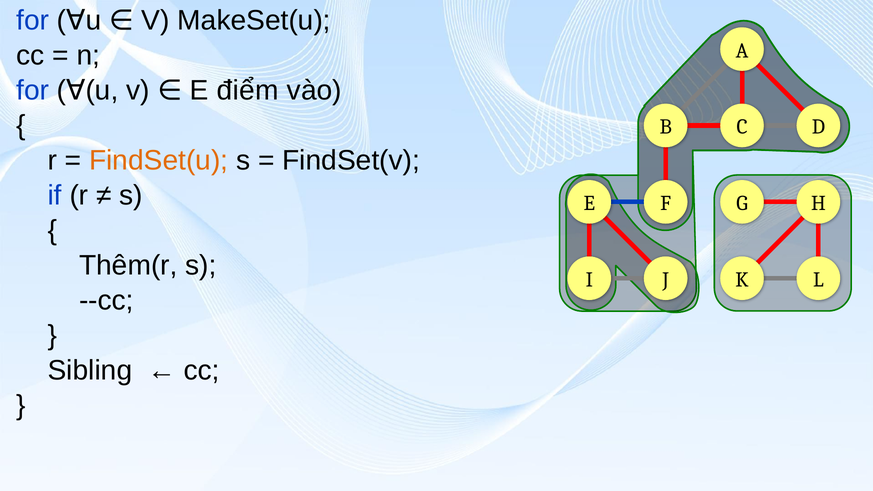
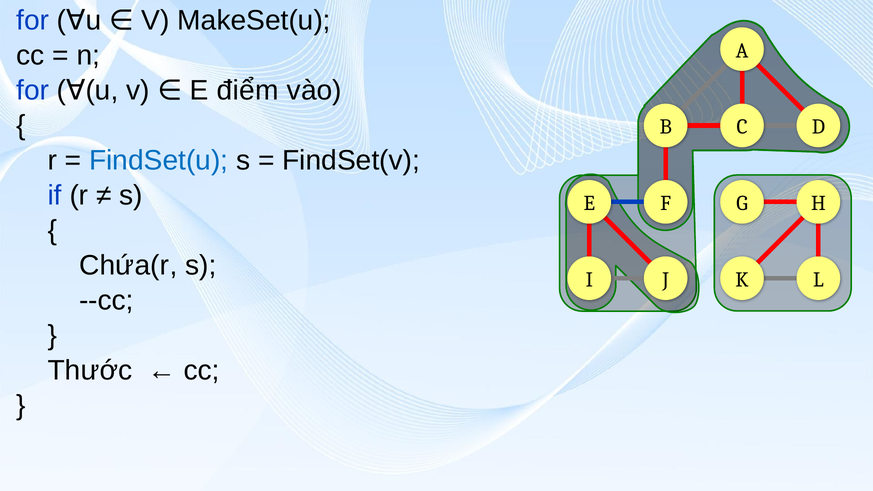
FindSet(u colour: orange -> blue (159, 160)
Thêm(r: Thêm(r -> Chứa(r (128, 265)
Sibling: Sibling -> Thước (90, 370)
